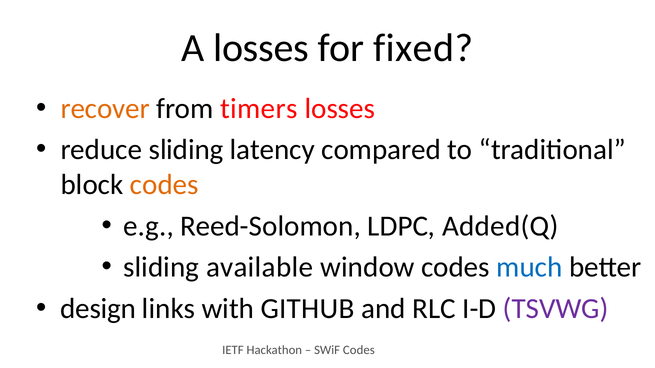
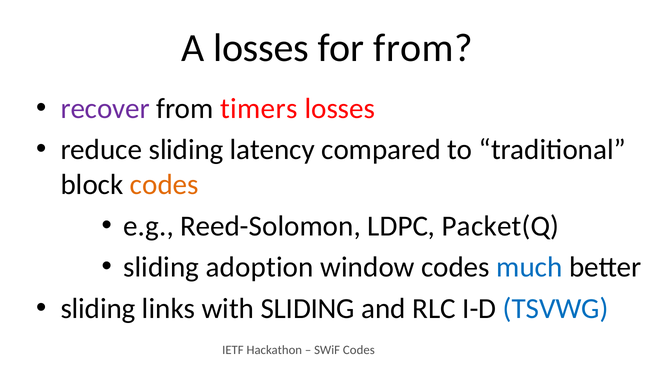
for fixed: fixed -> from (423, 48)
recover colour: orange -> purple (105, 109)
Added(Q: Added(Q -> Packet(Q (500, 226)
available: available -> adoption (260, 268)
design: design -> sliding (98, 309)
with GITHUB: GITHUB -> SLIDING (308, 309)
TSVWG colour: purple -> blue (556, 309)
